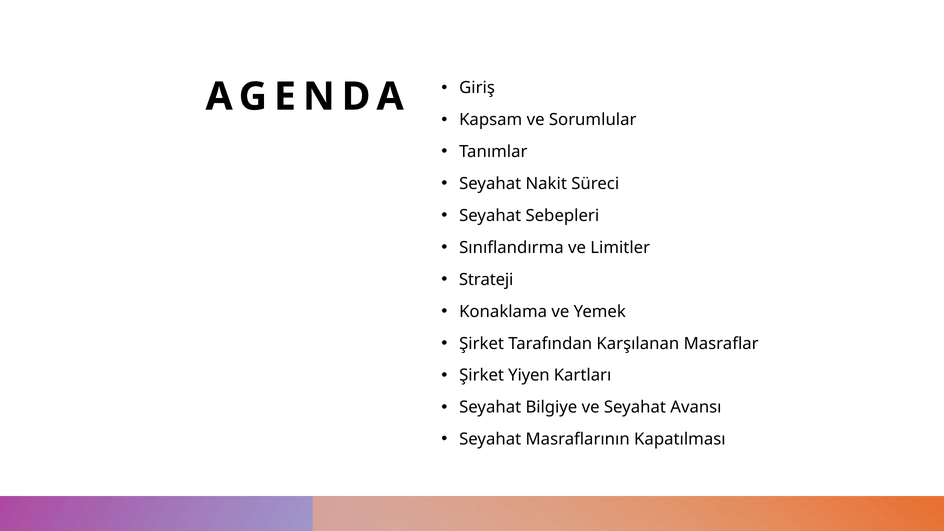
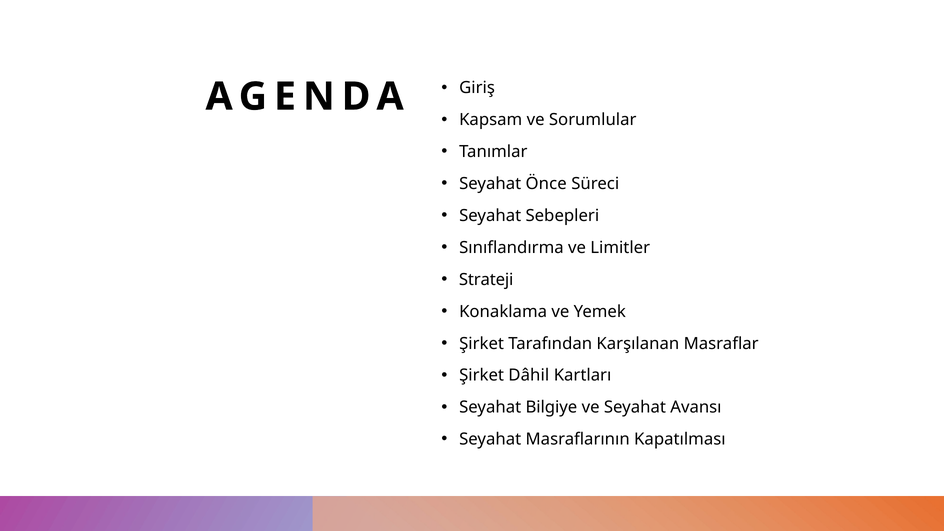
Nakit: Nakit -> Önce (546, 184)
Yiyen: Yiyen -> Dâhil (529, 375)
